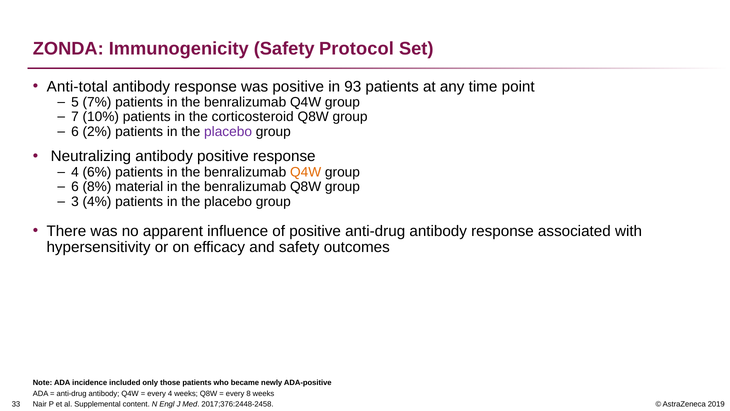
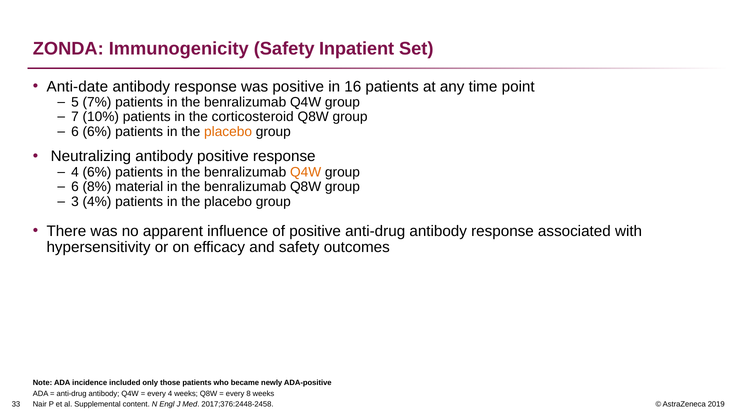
Protocol: Protocol -> Inpatient (357, 49)
Anti-total: Anti-total -> Anti-date (77, 86)
93: 93 -> 16 (353, 86)
6 2%: 2% -> 6% (97, 132)
placebo colour: purple -> orange (228, 132)
